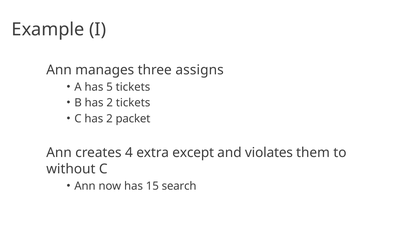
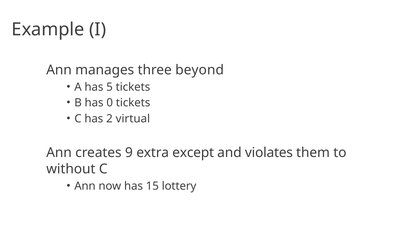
assigns: assigns -> beyond (200, 70)
B has 2: 2 -> 0 (110, 103)
packet: packet -> virtual (133, 119)
4: 4 -> 9 (129, 152)
search: search -> lottery (179, 186)
